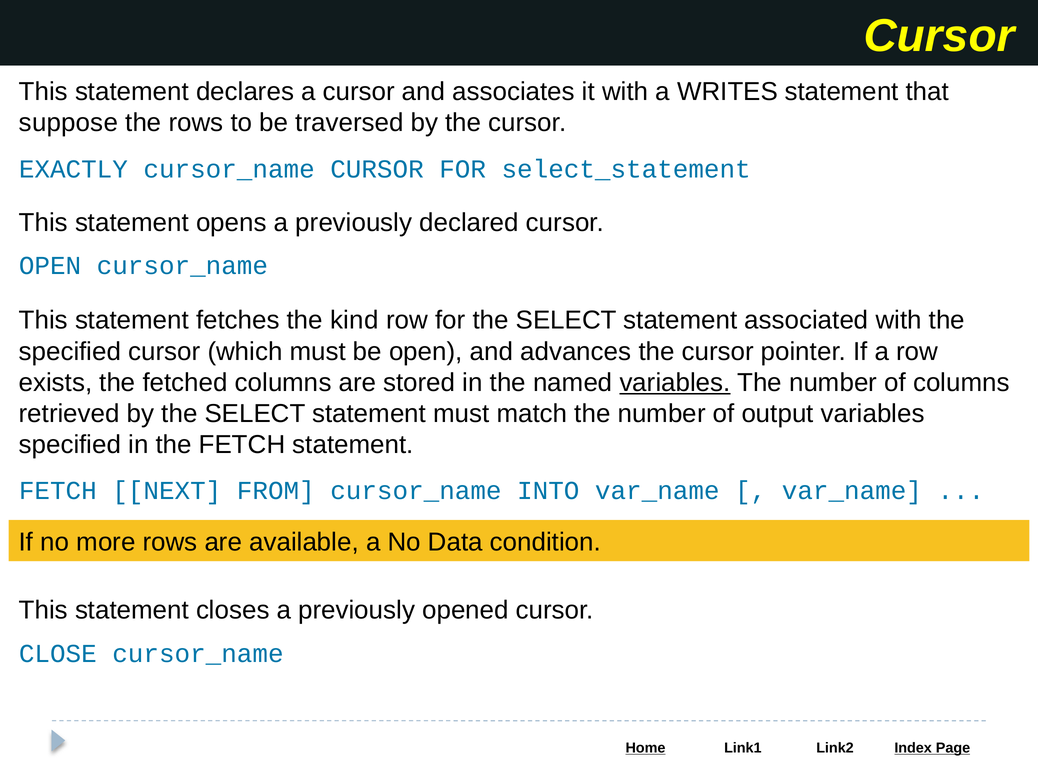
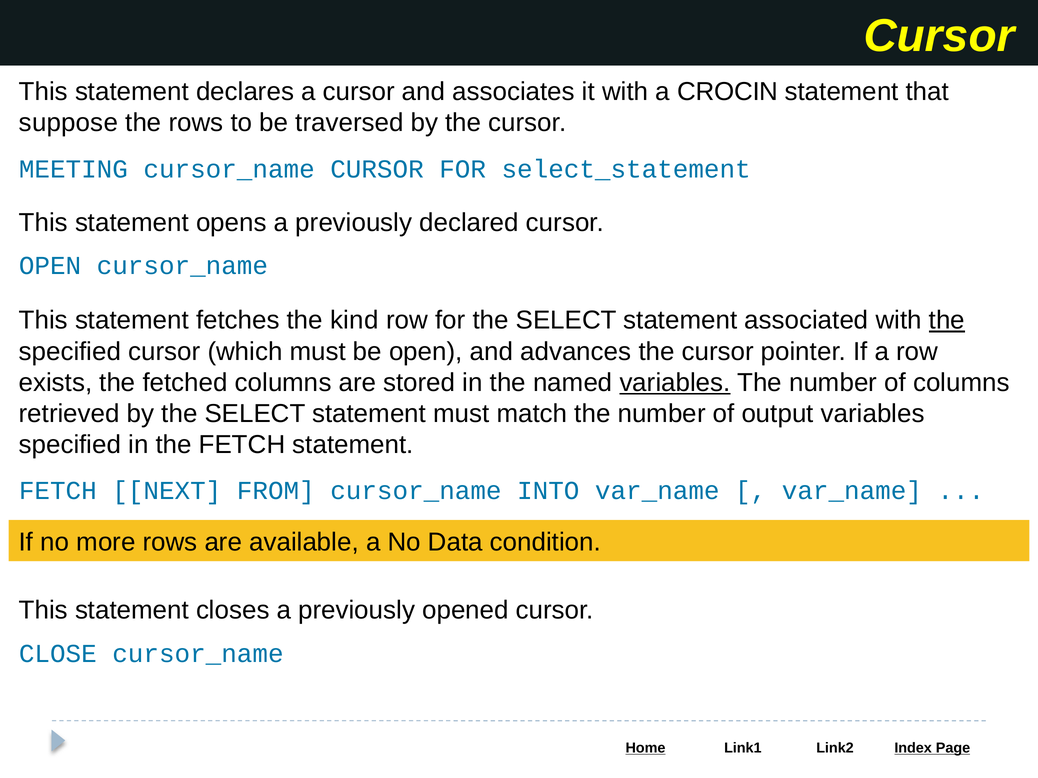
WRITES: WRITES -> CROCIN (728, 92)
EXACTLY: EXACTLY -> MEETING (73, 169)
the underline: none -> present (947, 321)
